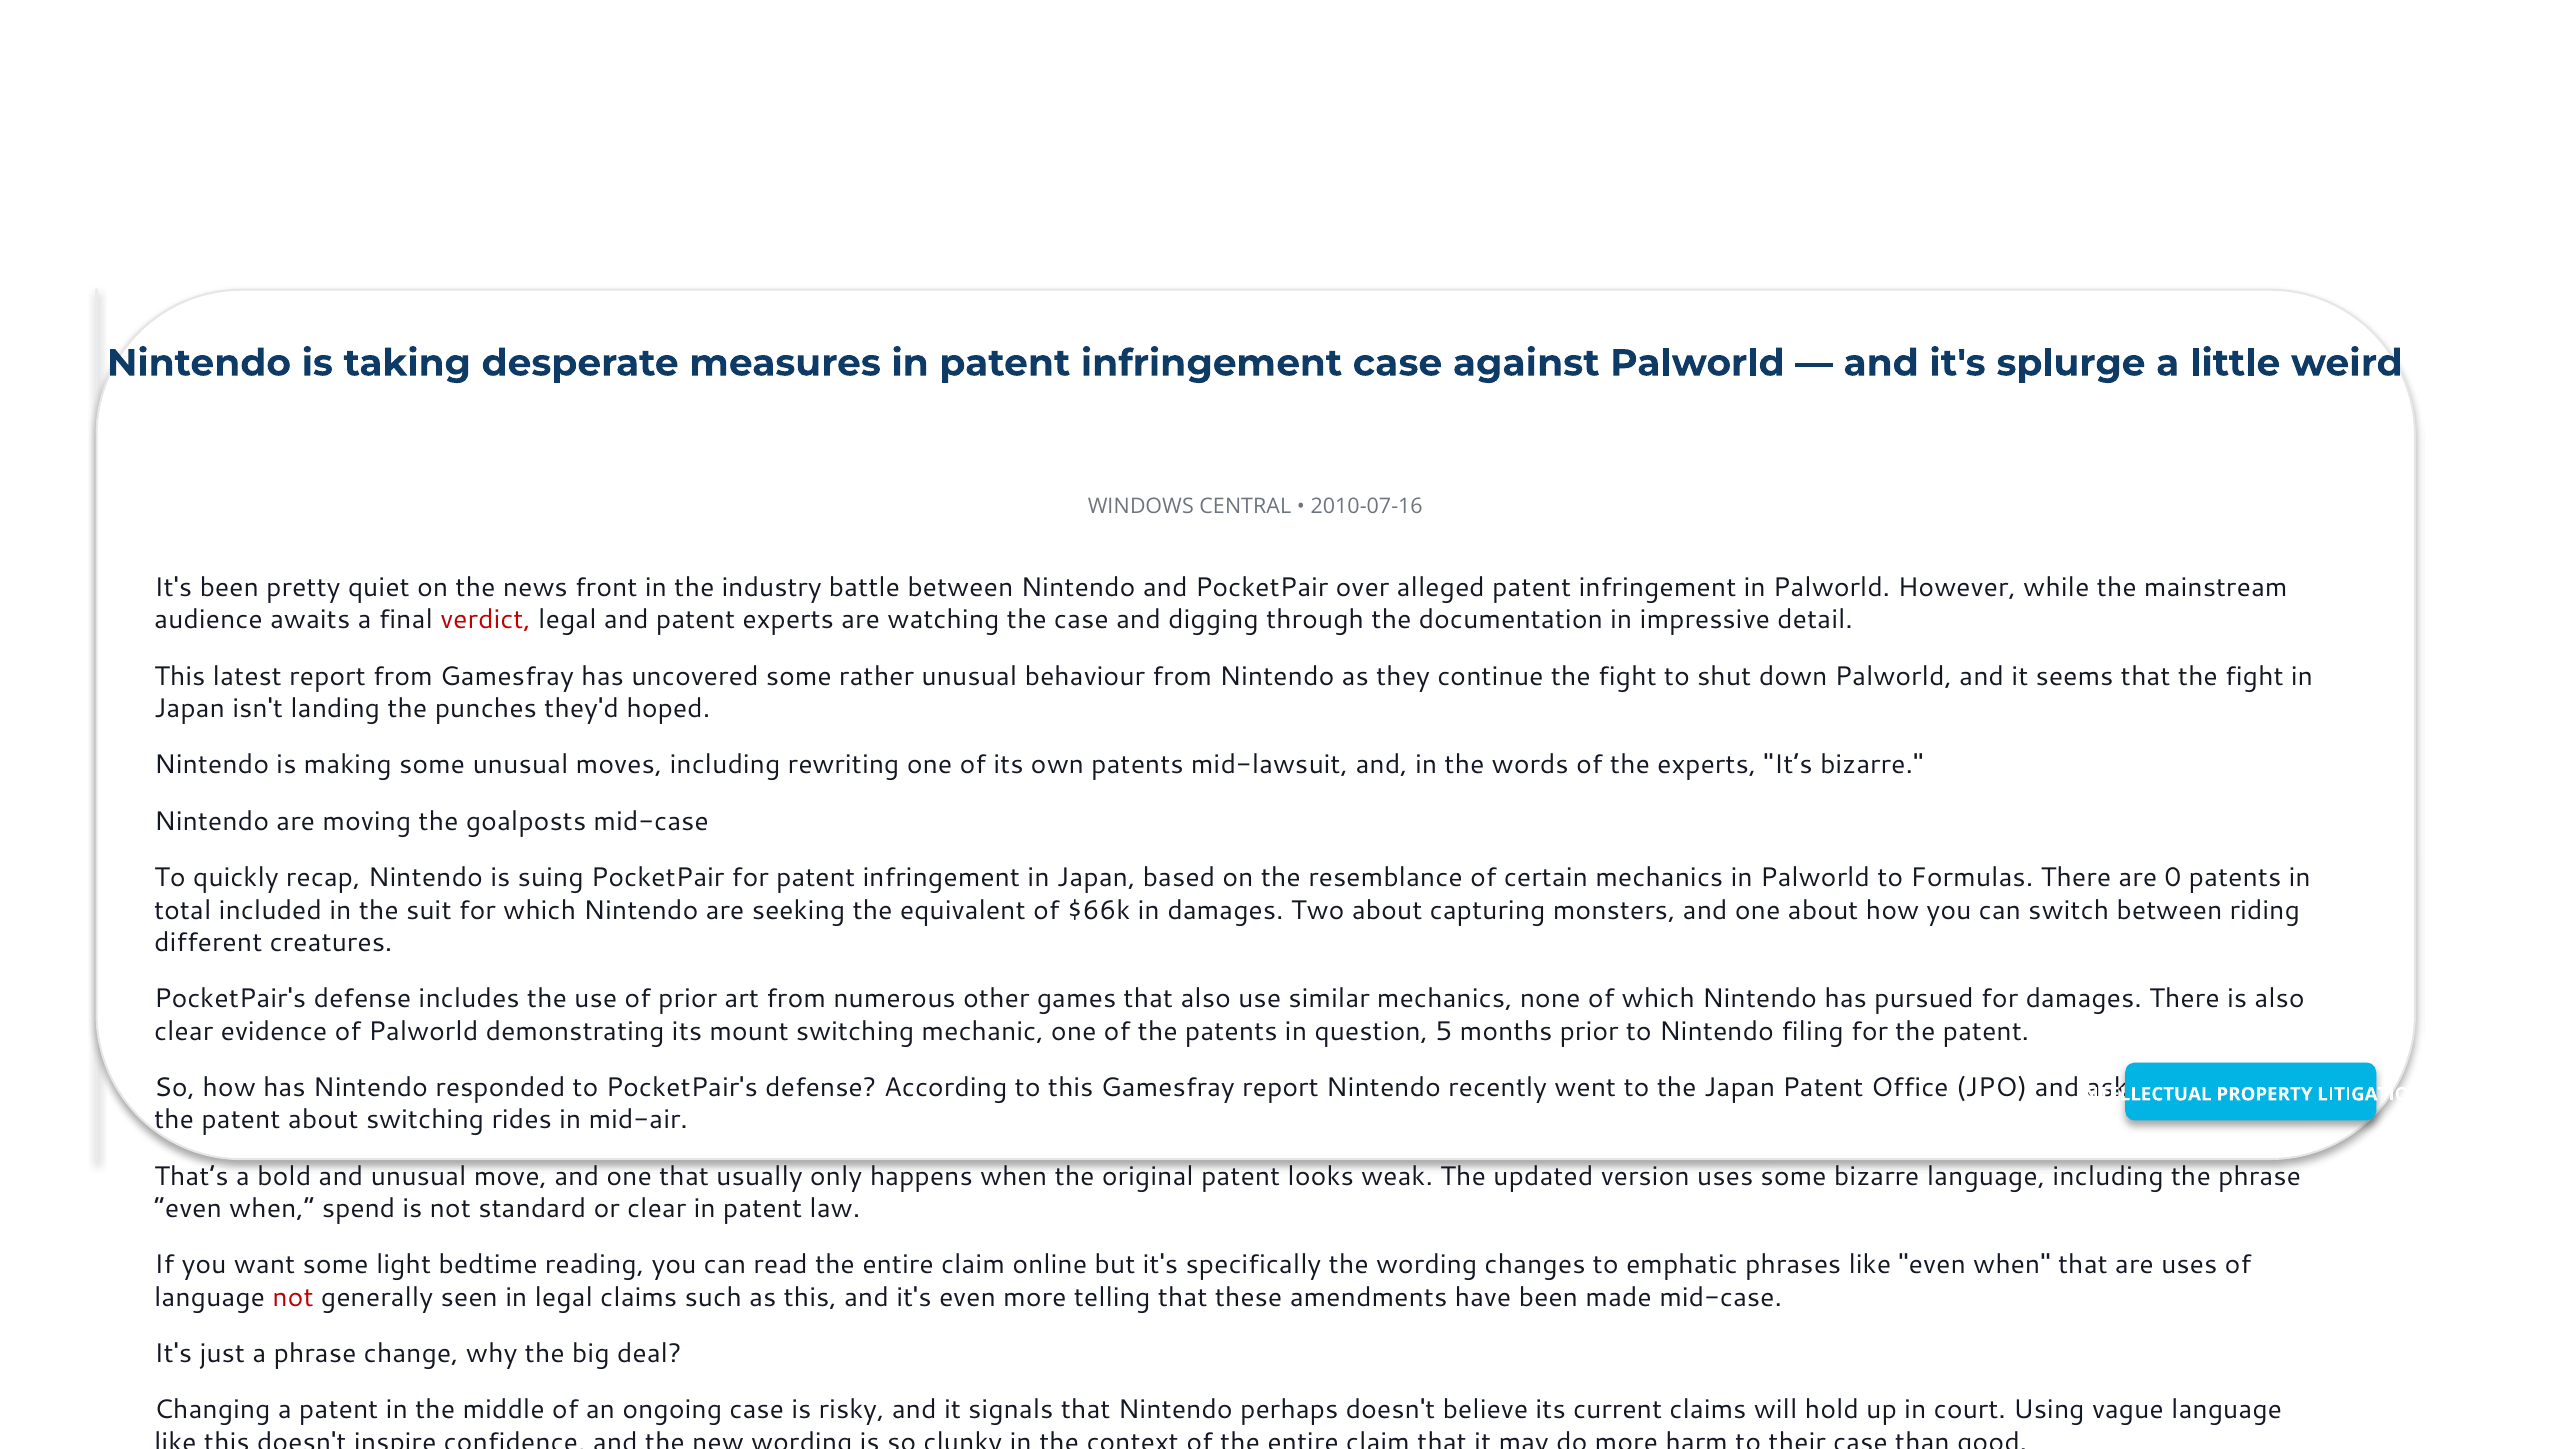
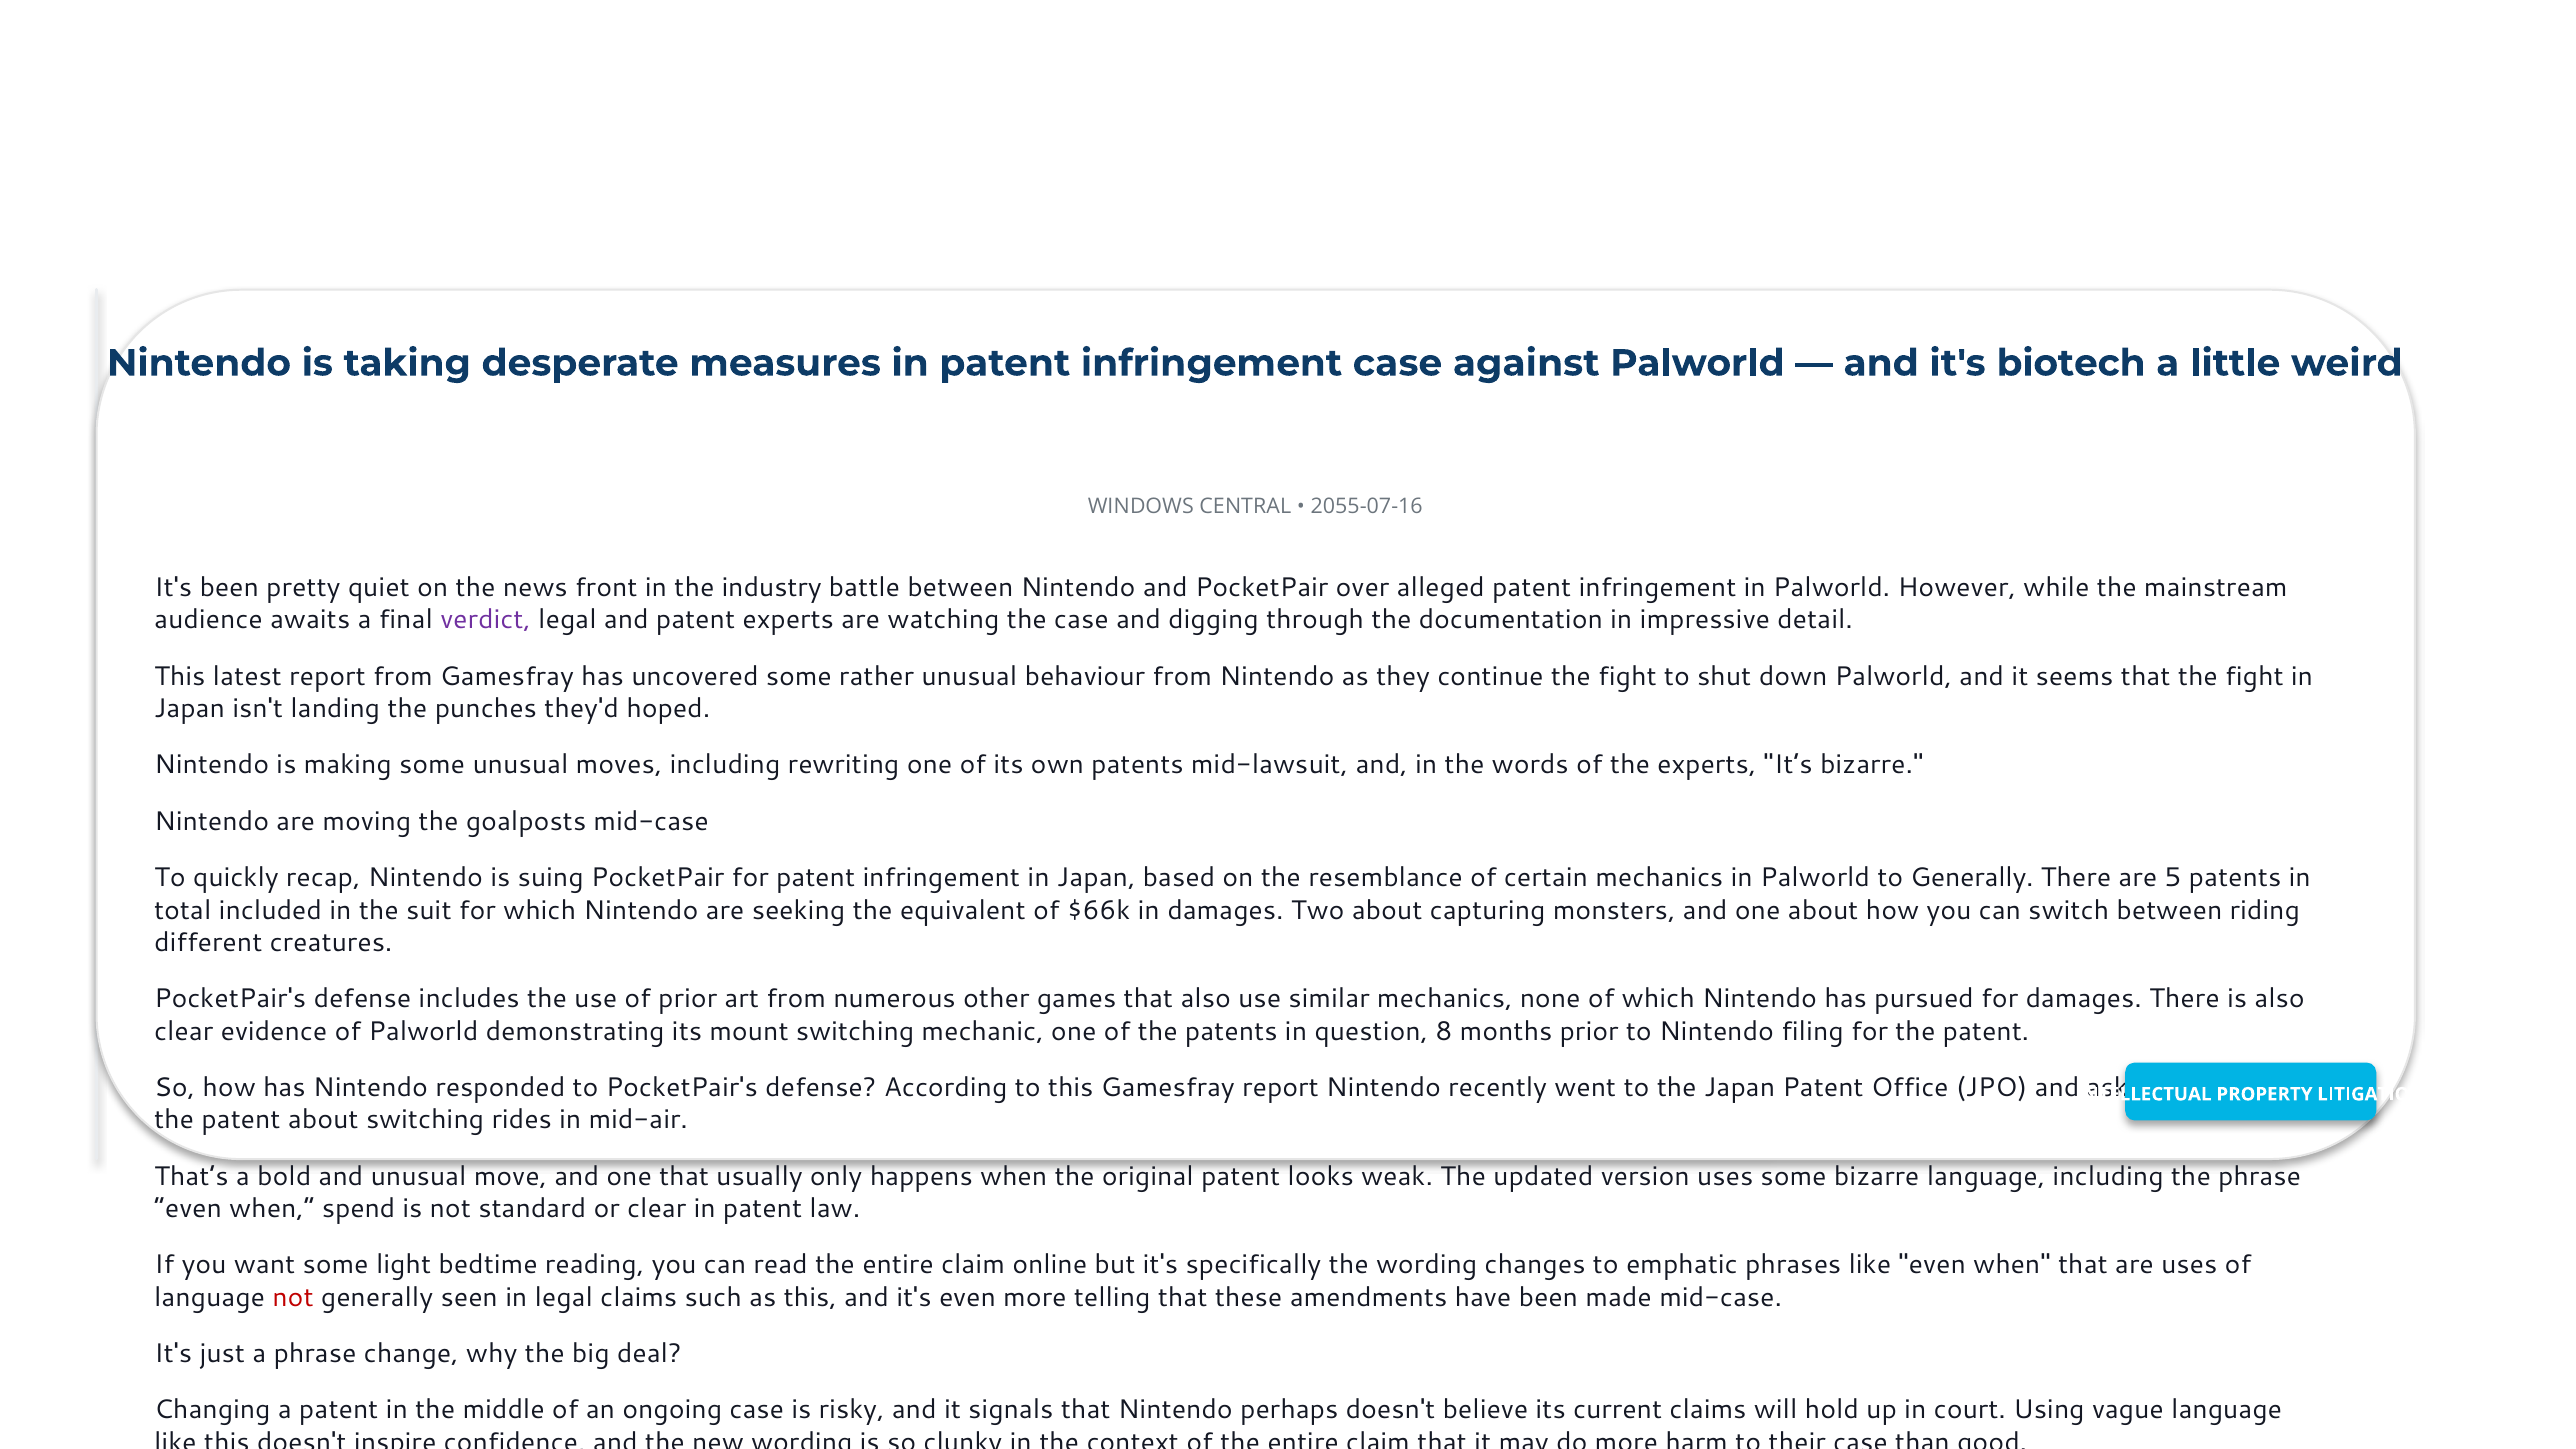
splurge: splurge -> biotech (2071, 363)
2010-07-16: 2010-07-16 -> 2055-07-16 (1367, 507)
verdict colour: red -> purple (486, 620)
to Formulas: Formulas -> Generally (1972, 878)
0: 0 -> 5 (2173, 878)
5: 5 -> 8 (1444, 1031)
